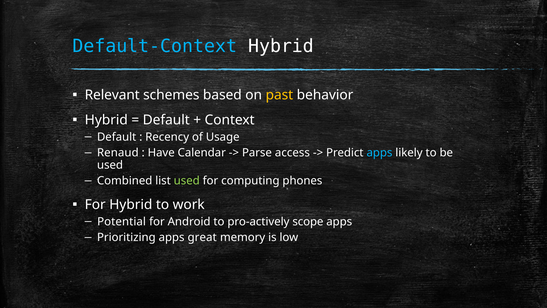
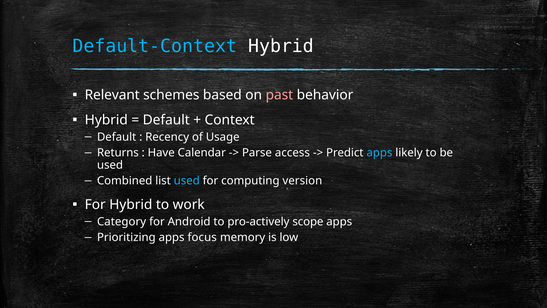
past colour: yellow -> pink (279, 95)
Renaud: Renaud -> Returns (118, 153)
used colour: light green -> light blue (187, 181)
phones: phones -> version (302, 181)
Potential: Potential -> Category (122, 221)
great: great -> focus (202, 237)
